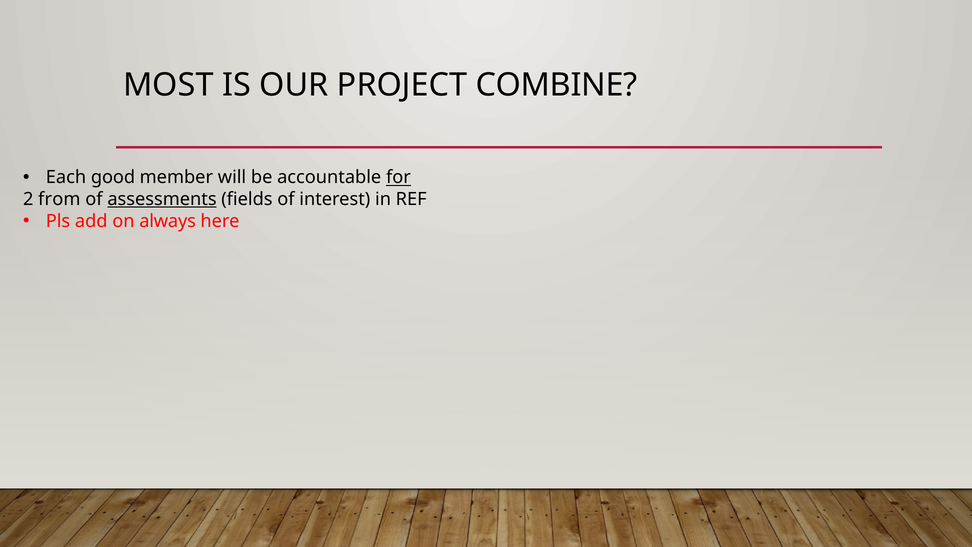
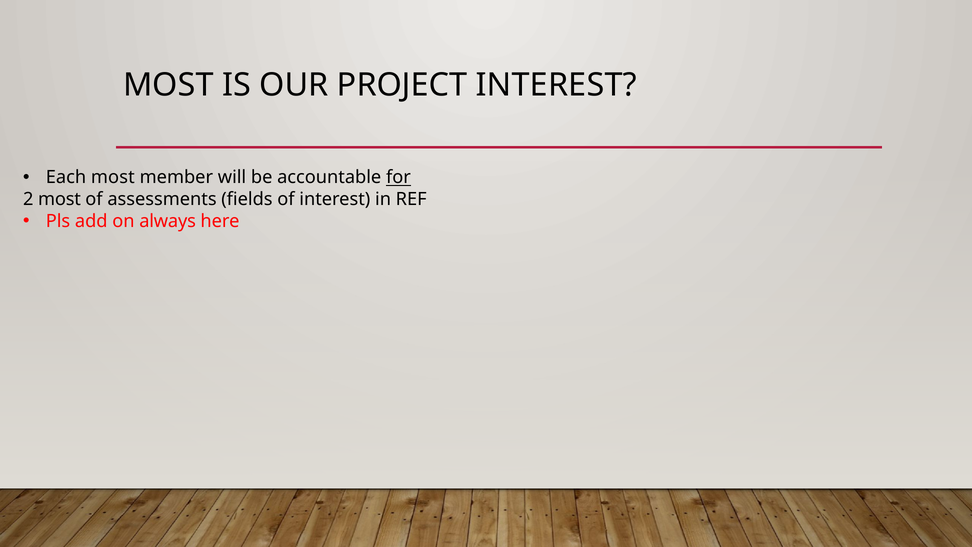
PROJECT COMBINE: COMBINE -> INTEREST (556, 85)
Each good: good -> most (113, 177)
2 from: from -> most (59, 199)
assessments underline: present -> none (162, 199)
